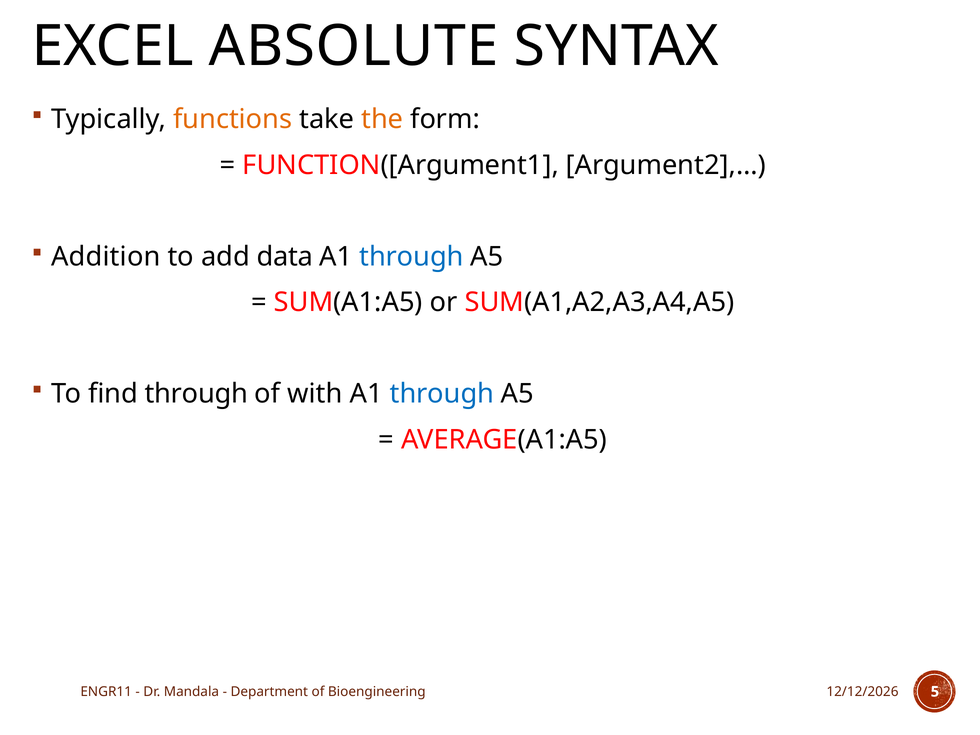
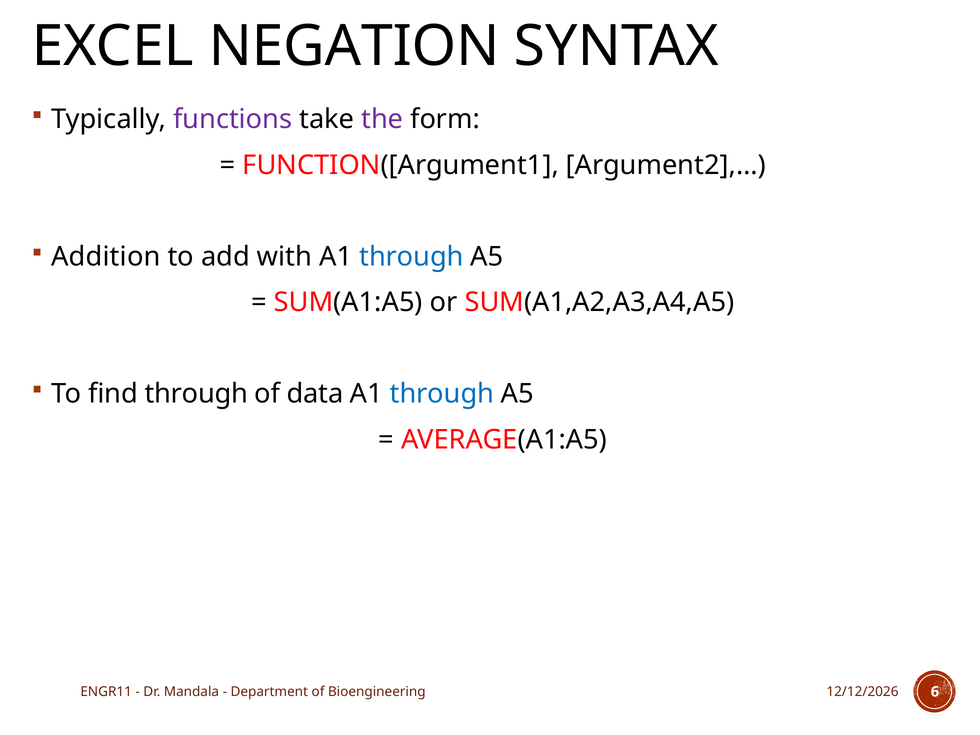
ABSOLUTE: ABSOLUTE -> NEGATION (354, 47)
functions colour: orange -> purple (233, 119)
the colour: orange -> purple (382, 119)
data: data -> with (285, 257)
with: with -> data (315, 394)
5: 5 -> 6 (935, 692)
